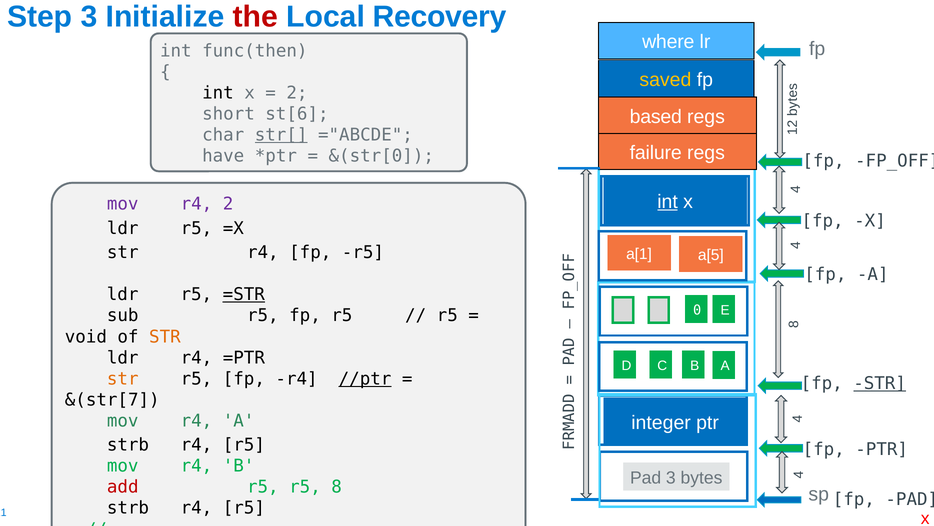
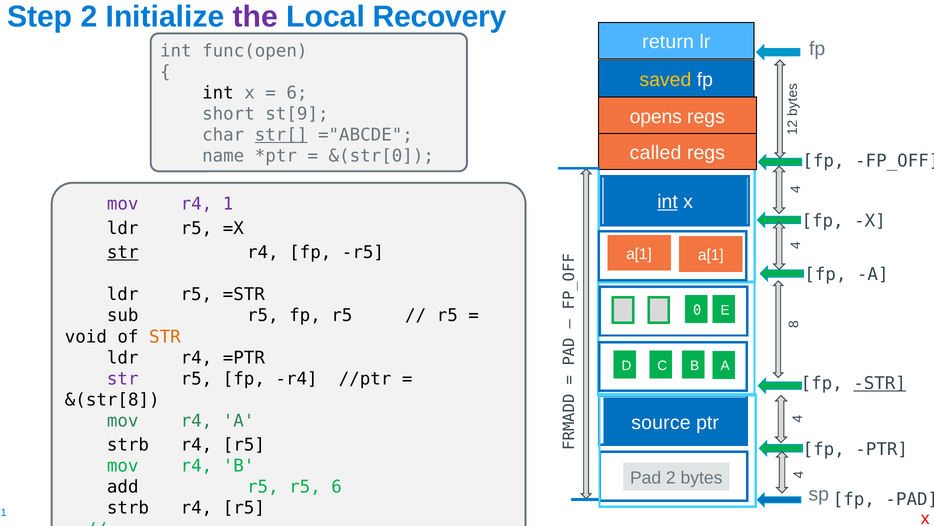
Step 3: 3 -> 2 (89, 17)
the colour: red -> purple (255, 17)
where: where -> return (668, 42)
func(then: func(then -> func(open (255, 51)
2: 2 -> 6 (297, 93)
st[6: st[6 -> st[9 (297, 114)
based: based -> opens (656, 116)
failure: failure -> called (656, 152)
have: have -> name (223, 156)
r4 2: 2 -> 1 (228, 204)
str underline: none -> present (123, 252)
a[5: a[5 -> a[1 (711, 255)
=STR underline: present -> none (244, 294)
str colour: orange -> purple (123, 378)
//ptr underline: present -> none (365, 378)
&(str[7: &(str[7 -> &(str[8 (112, 399)
integer: integer -> source (661, 422)
Pad 3: 3 -> 2 (671, 477)
add colour: red -> black (123, 487)
r5 8: 8 -> 6 (337, 487)
